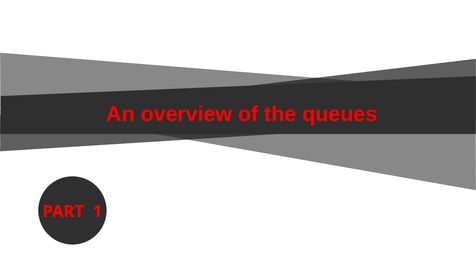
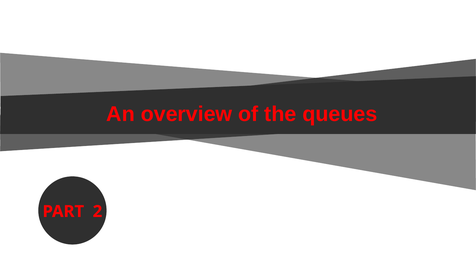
1: 1 -> 2 (97, 212)
